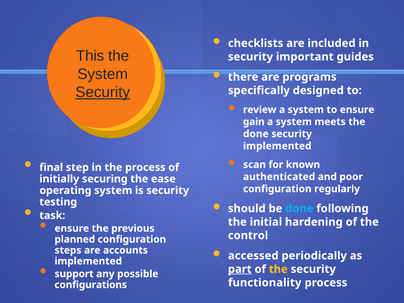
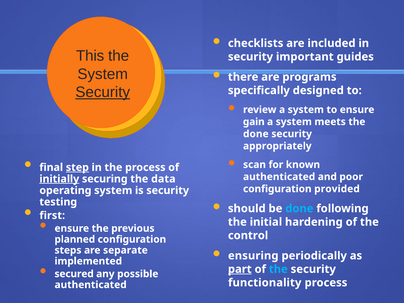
implemented: implemented -> appropriately (277, 146)
step underline: none -> present (77, 167)
initially underline: none -> present (59, 179)
ease: ease -> data (163, 179)
regularly: regularly -> provided (337, 189)
task: task -> first (52, 215)
accounts: accounts -> separate (125, 250)
accessed: accessed -> ensuring (253, 256)
the colour: yellow -> light blue (278, 269)
support: support -> secured (74, 274)
configurations: configurations -> authenticated (91, 285)
